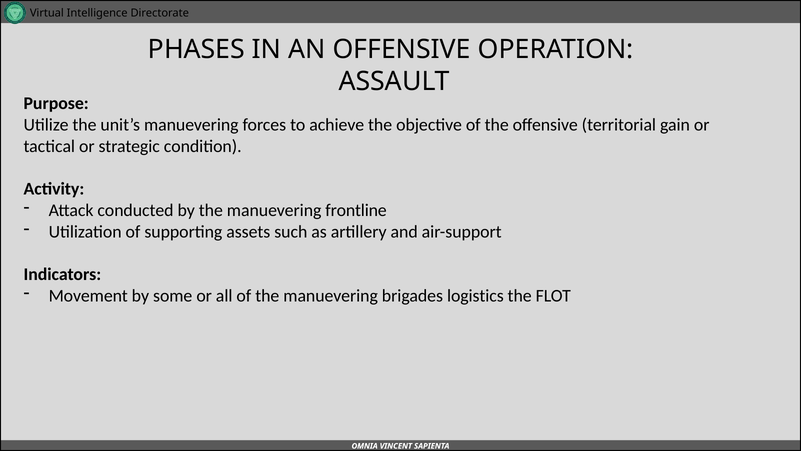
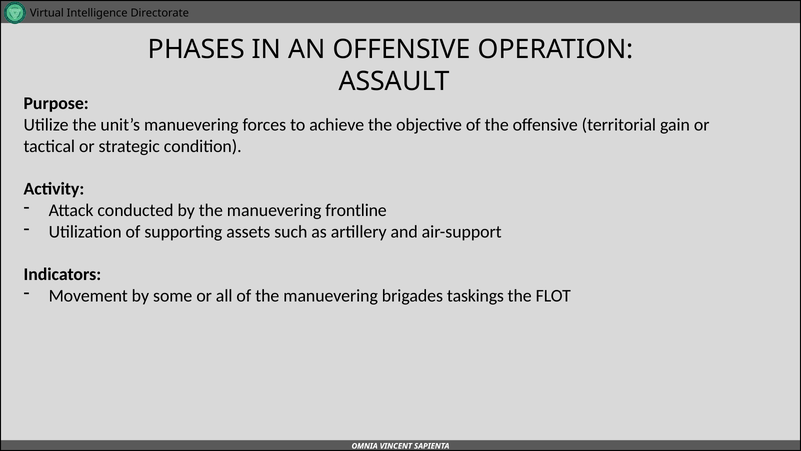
logistics: logistics -> taskings (475, 296)
